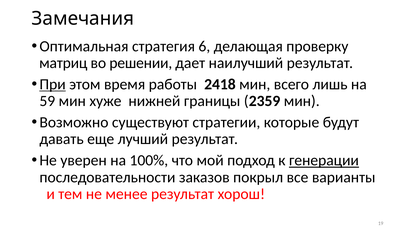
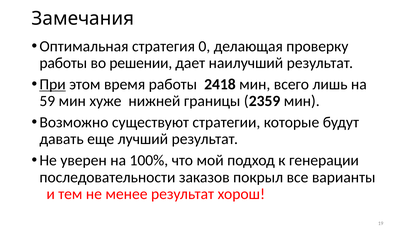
6: 6 -> 0 (204, 46)
матриц: матриц -> работы (63, 63)
генерации underline: present -> none (324, 160)
